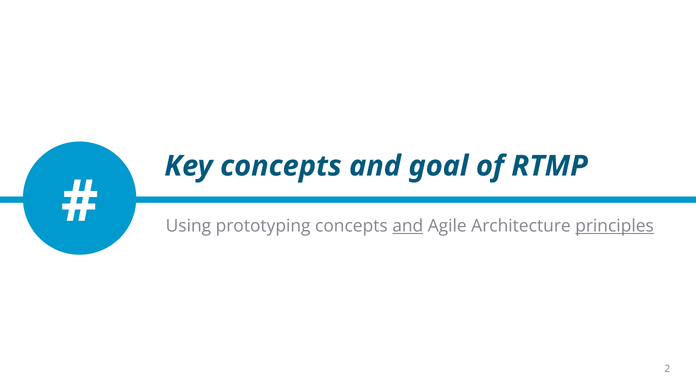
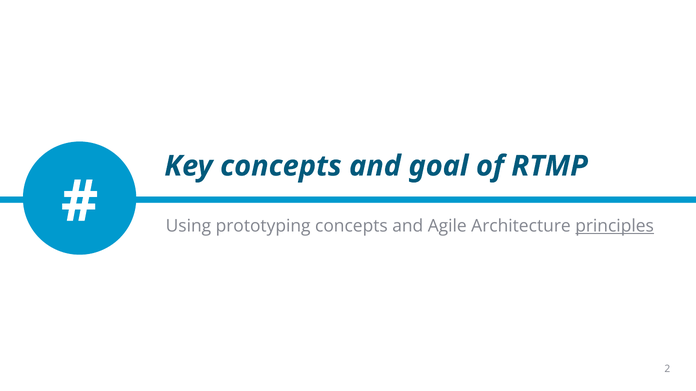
and underline: present -> none (408, 226)
